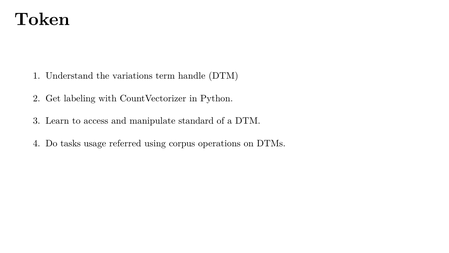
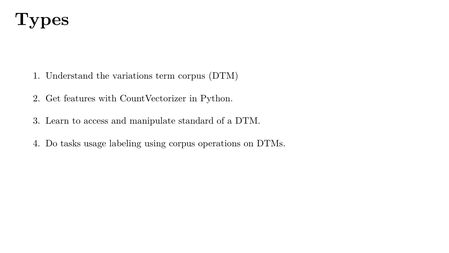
Token: Token -> Types (42, 19)
term handle: handle -> corpus (192, 76)
labeling: labeling -> features (80, 98)
referred: referred -> labeling (125, 143)
